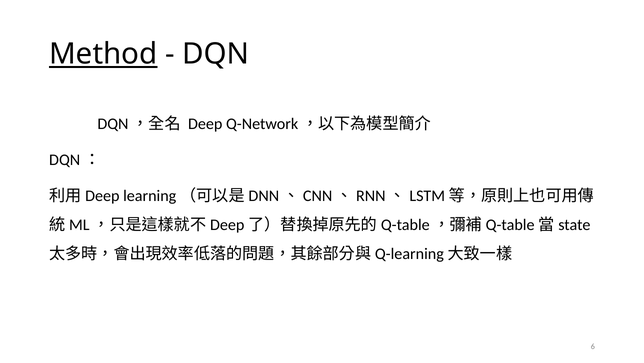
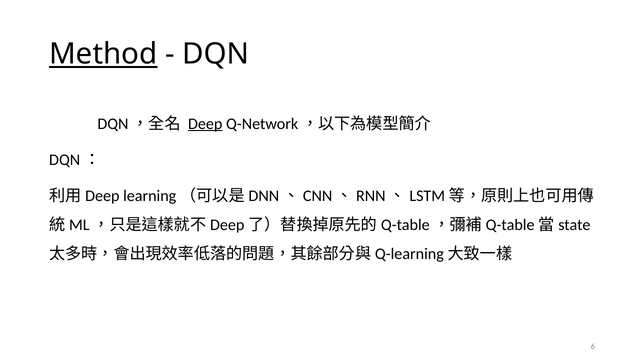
Deep underline: none -> present (205, 124)
